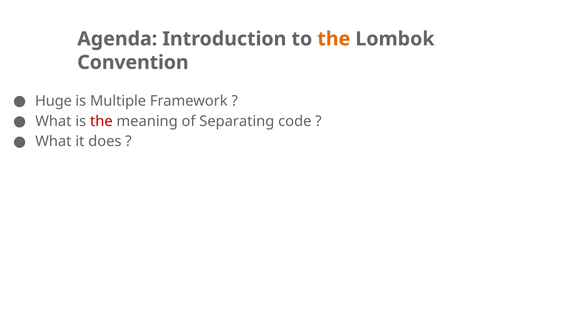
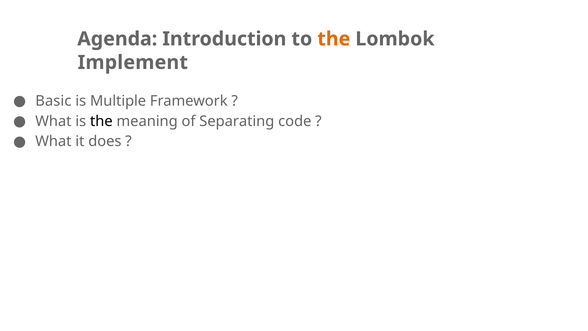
Convention: Convention -> Implement (133, 62)
Huge: Huge -> Basic (53, 101)
the colour: red -> black (101, 121)
